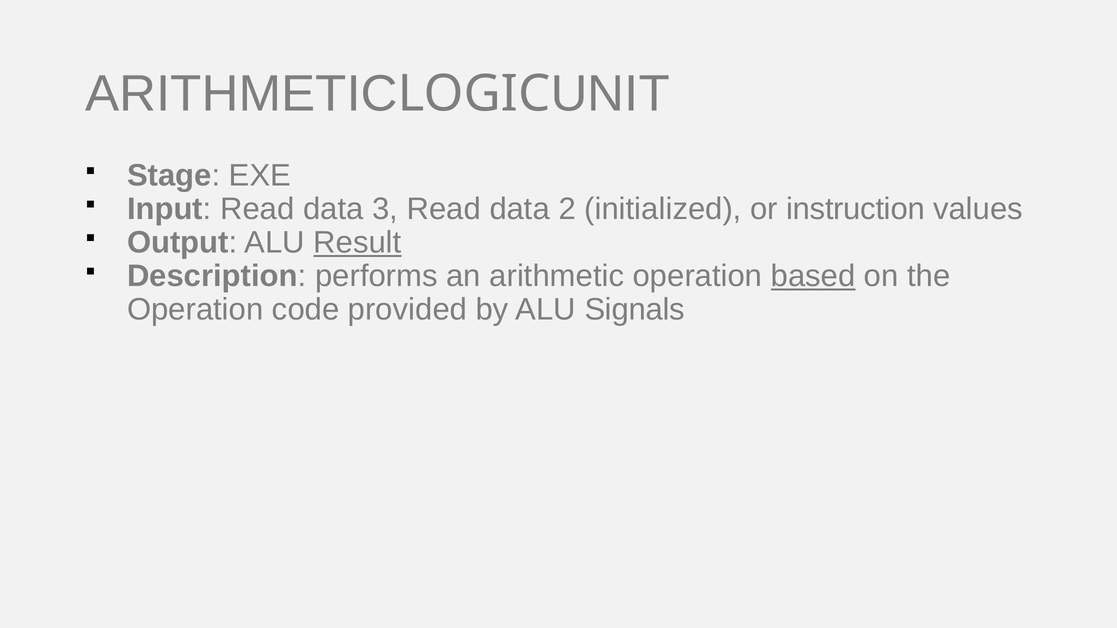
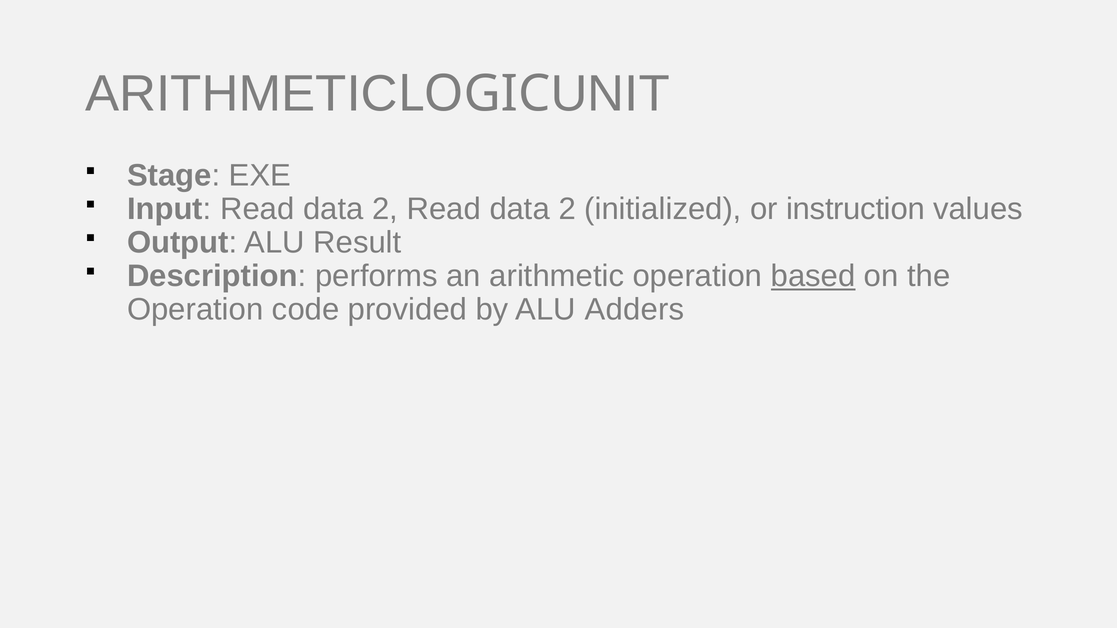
Input Read data 3: 3 -> 2 (385, 209)
Result underline: present -> none (357, 243)
Signals: Signals -> Adders (634, 310)
